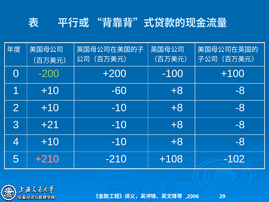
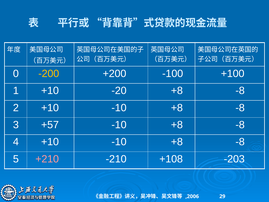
-200 colour: light green -> yellow (49, 73)
-60: -60 -> -20 (119, 91)
+21: +21 -> +57 (50, 125)
-102: -102 -> -203 (234, 159)
